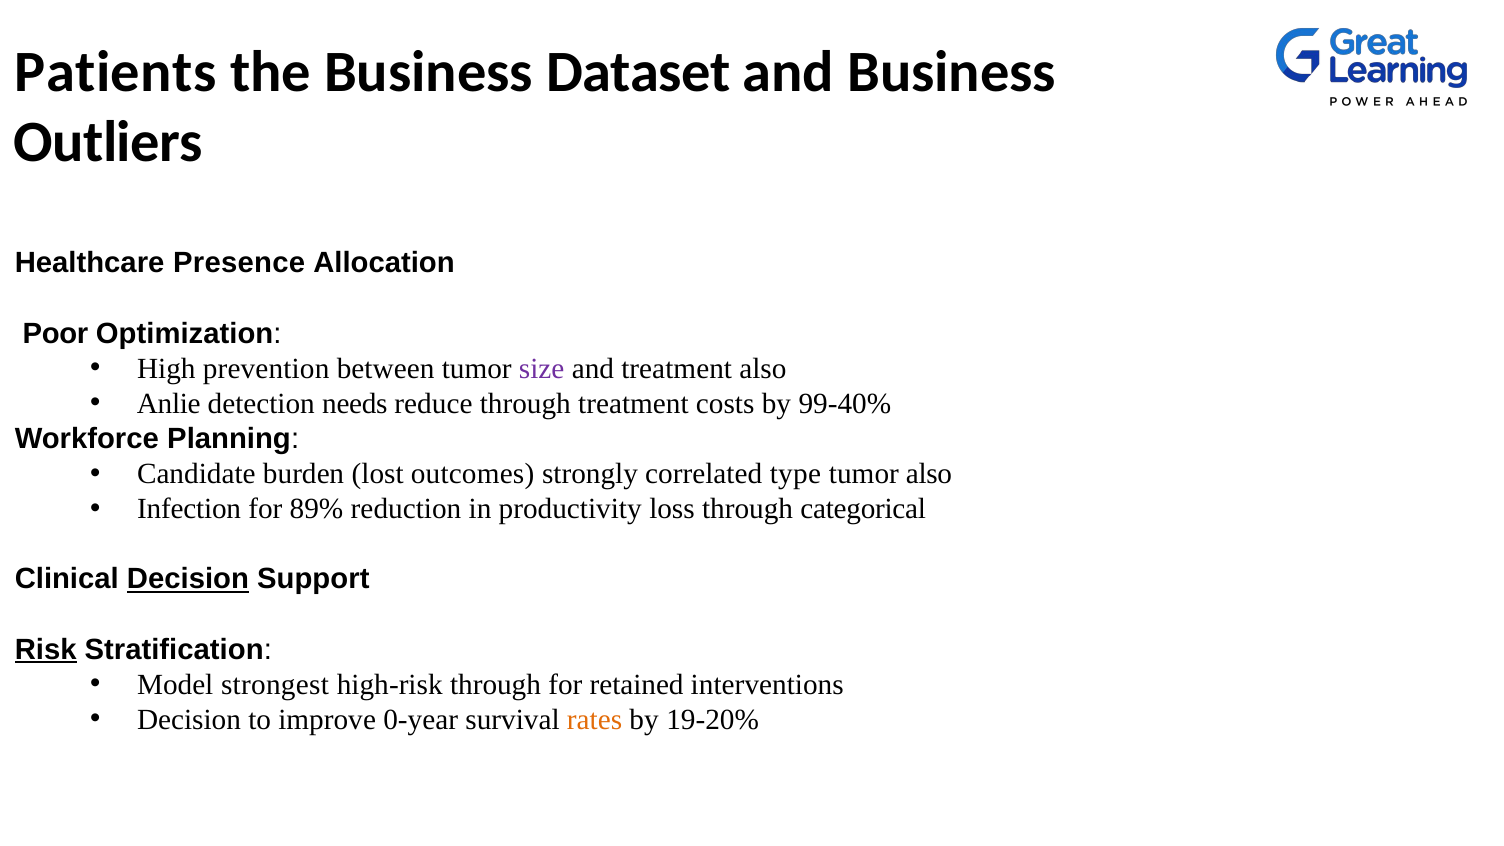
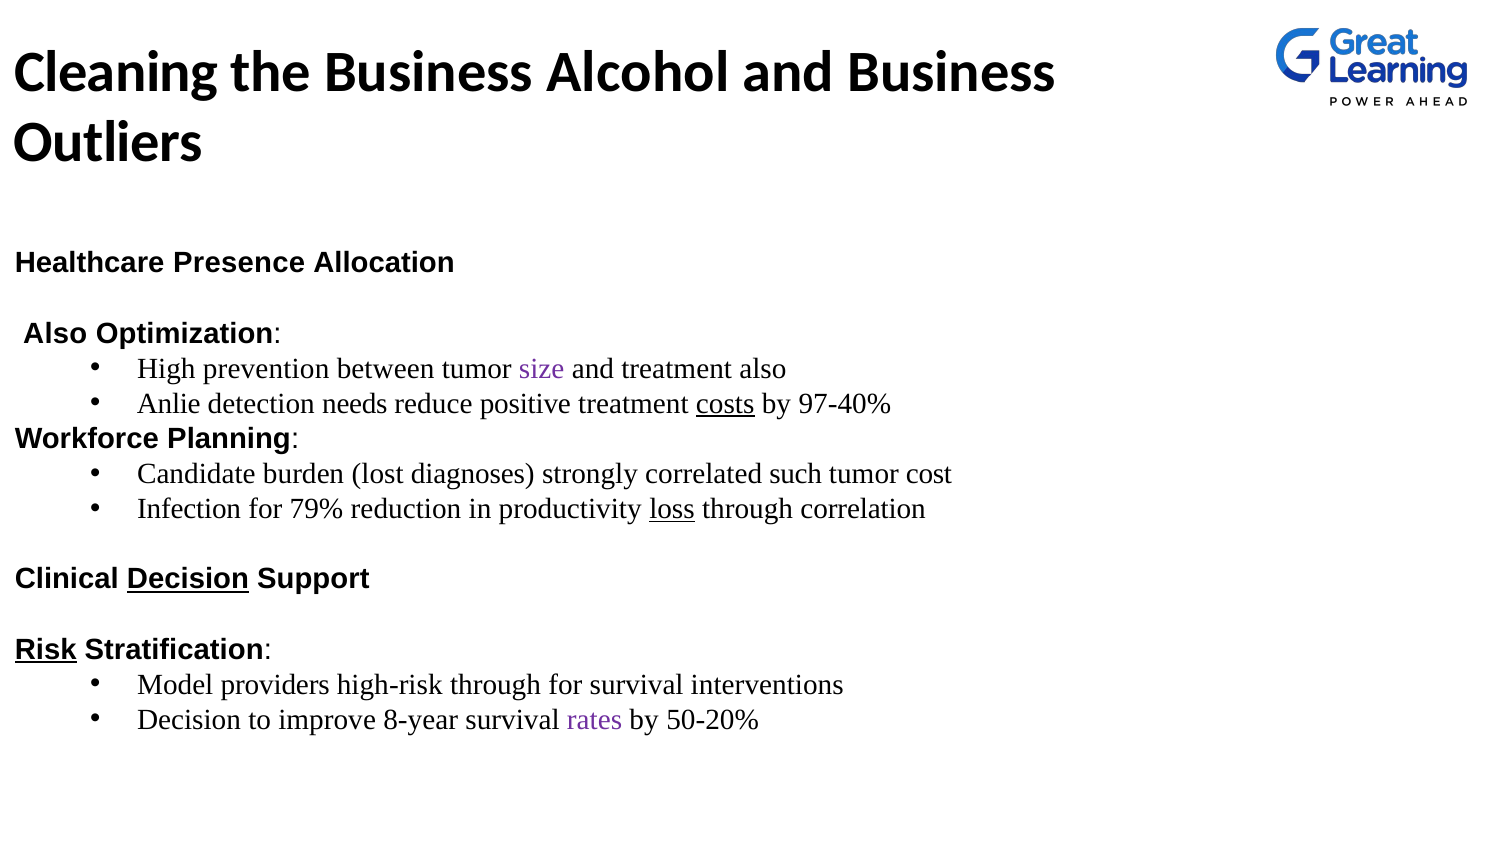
Patients: Patients -> Cleaning (116, 72)
Dataset: Dataset -> Alcohol (638, 72)
Poor: Poor -> Also (55, 333)
reduce through: through -> positive (525, 404)
costs underline: none -> present (725, 404)
99-40%: 99-40% -> 97-40% (845, 404)
outcomes: outcomes -> diagnoses (473, 474)
type: type -> such (796, 474)
tumor also: also -> cost (929, 474)
89%: 89% -> 79% (316, 509)
loss underline: none -> present (672, 509)
categorical: categorical -> correlation (863, 509)
strongest: strongest -> providers (275, 685)
for retained: retained -> survival (637, 685)
0-year: 0-year -> 8-year (421, 720)
rates colour: orange -> purple (595, 720)
19-20%: 19-20% -> 50-20% (713, 720)
